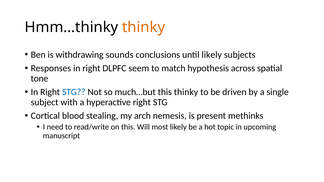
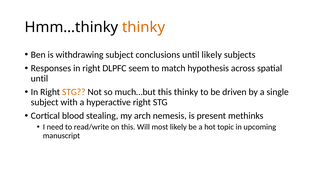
withdrawing sounds: sounds -> subject (120, 55)
tone: tone -> until (39, 79)
STG colour: blue -> orange (74, 92)
